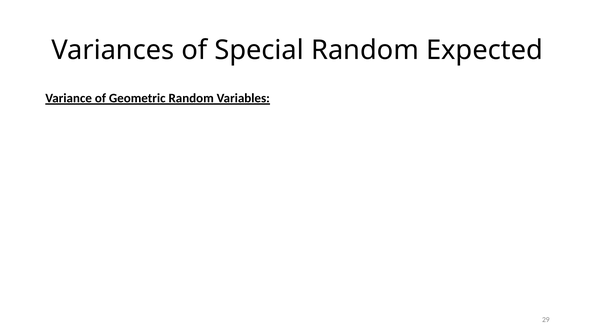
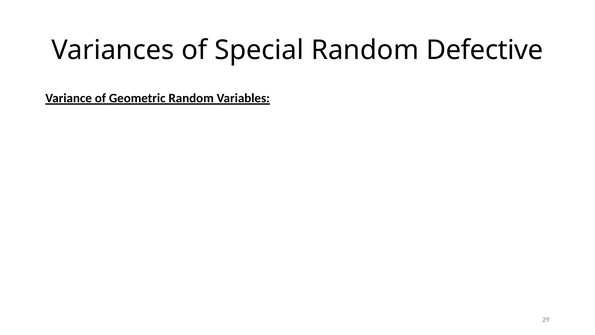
Expected: Expected -> Defective (485, 50)
